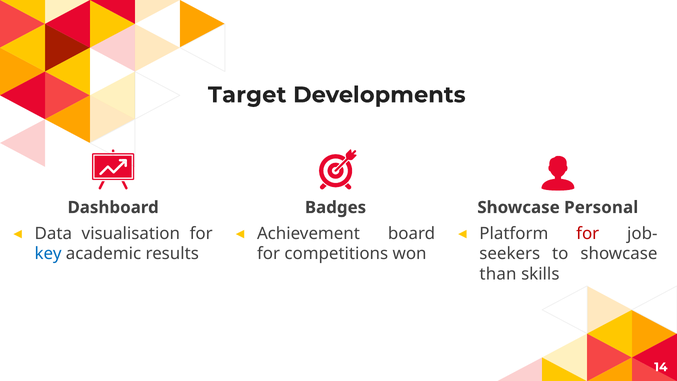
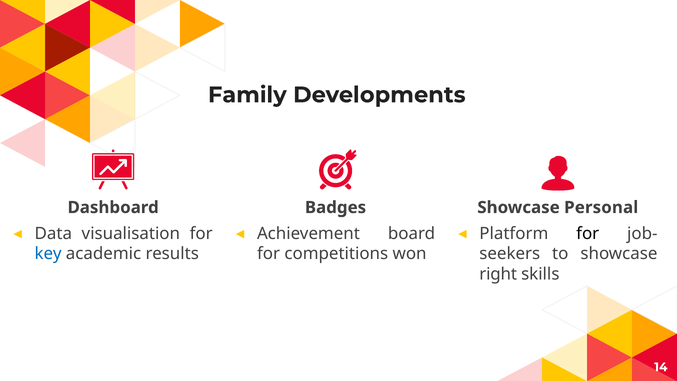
Target: Target -> Family (247, 95)
for colour: red -> black (588, 233)
than: than -> right (498, 274)
